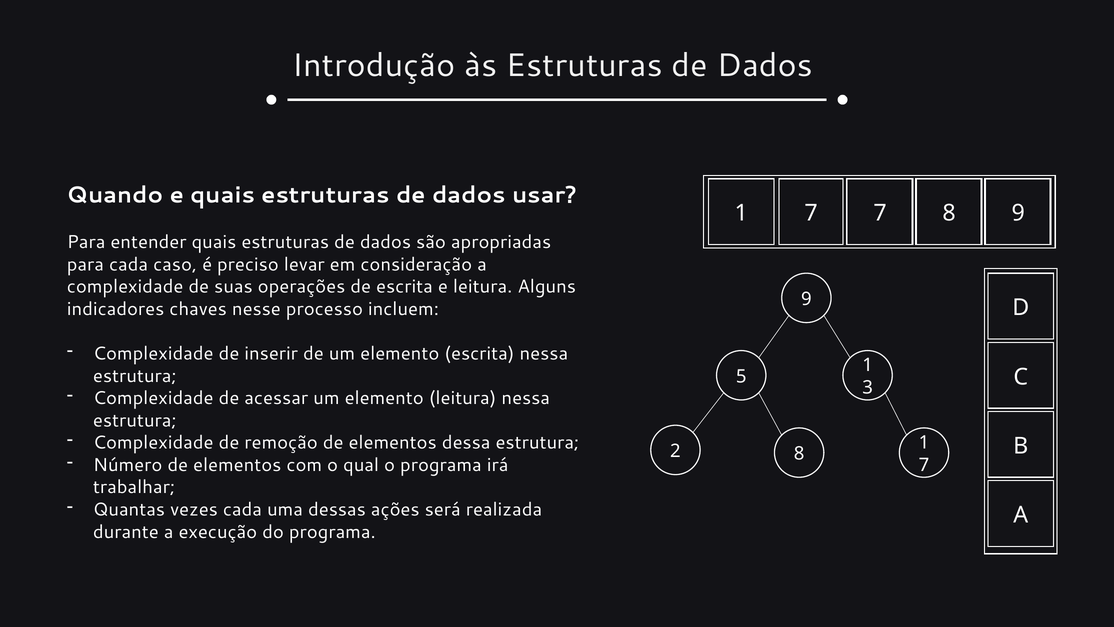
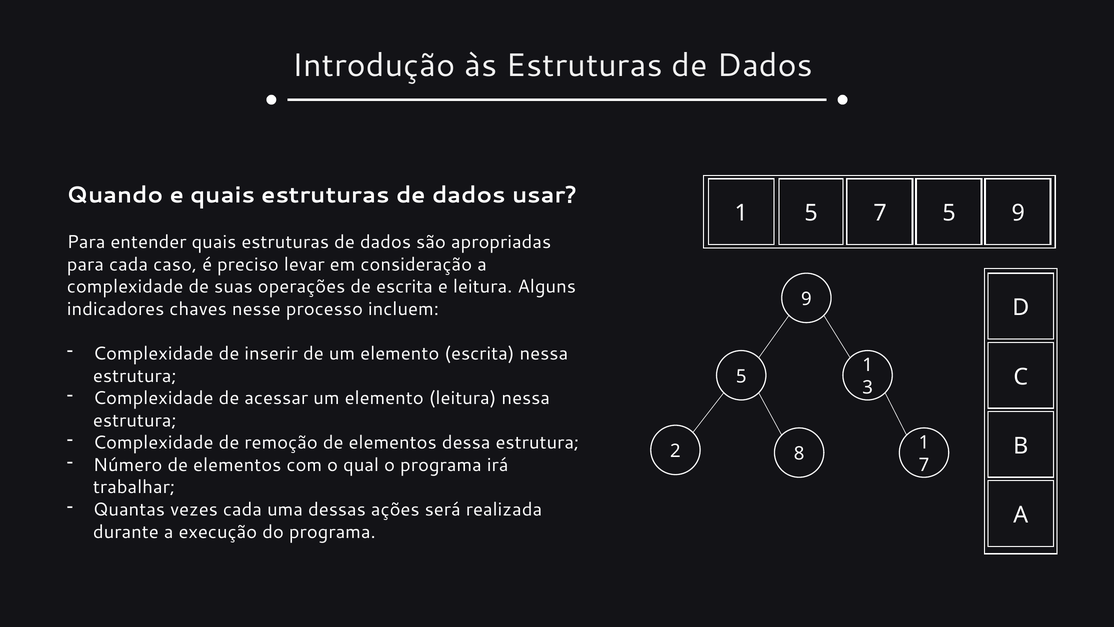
7: 7 -> 5 (811, 213)
7 8: 8 -> 5 (949, 213)
